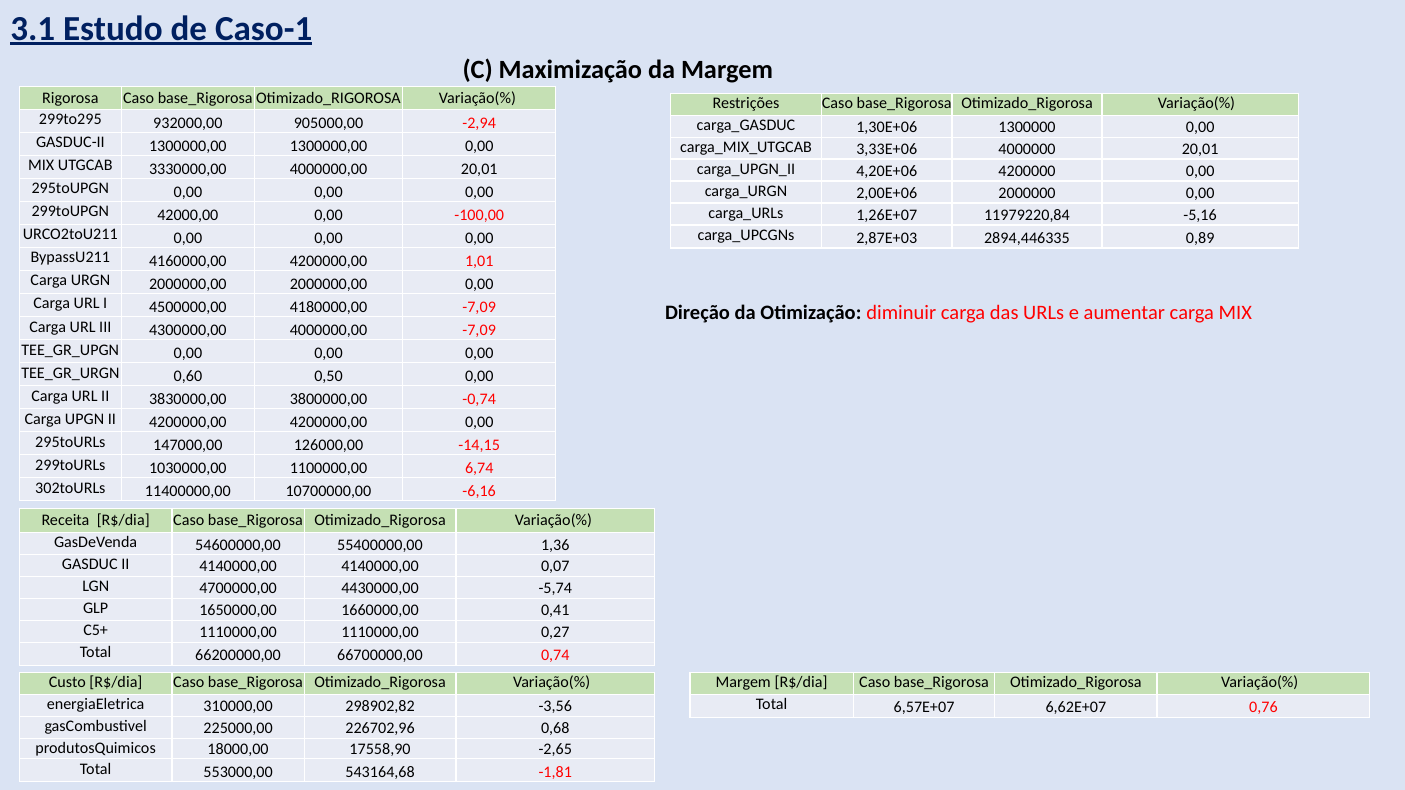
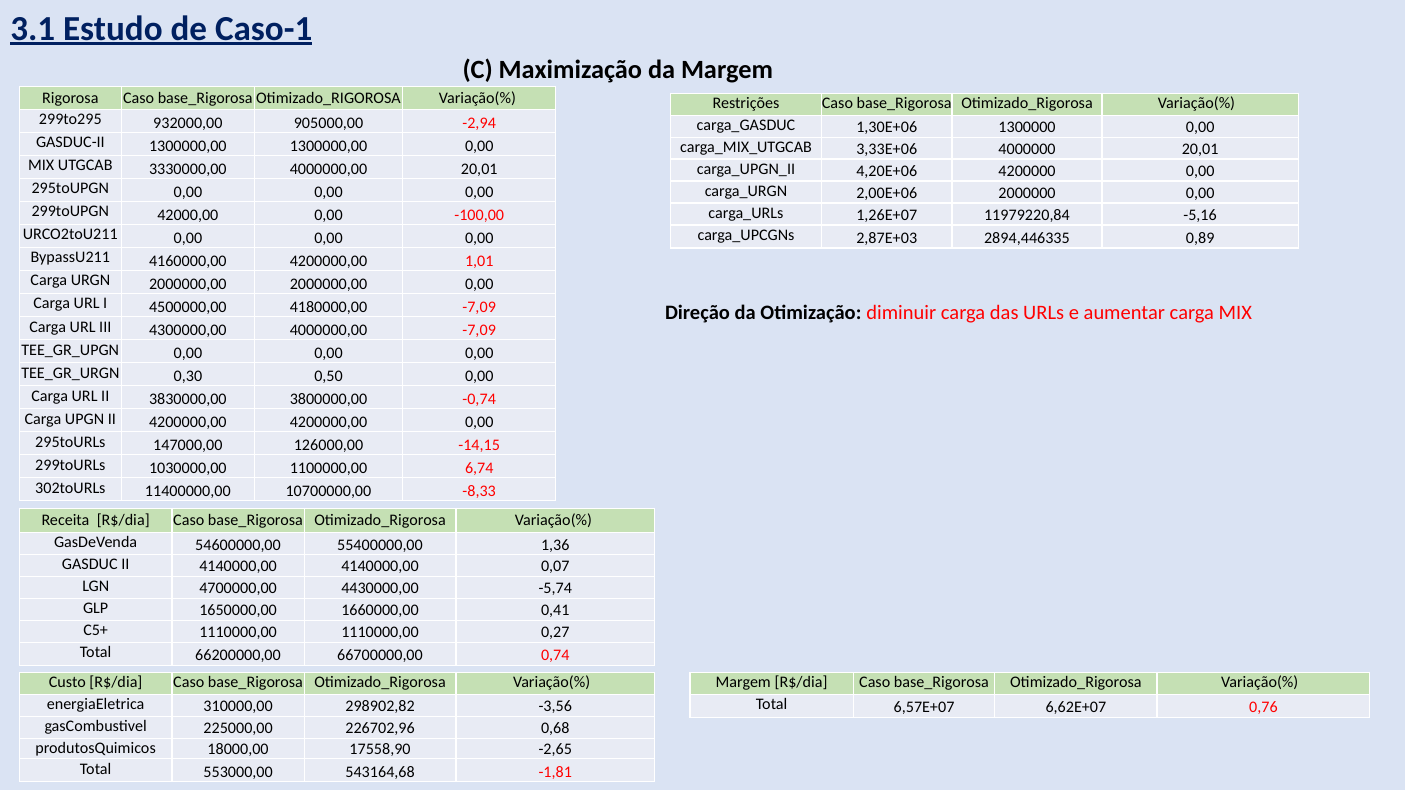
0,60: 0,60 -> 0,30 (188, 376)
-6,16: -6,16 -> -8,33 (479, 491)
